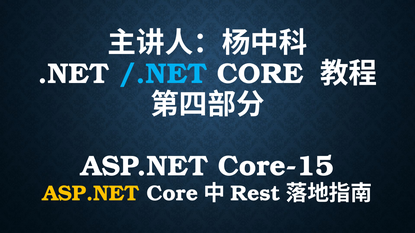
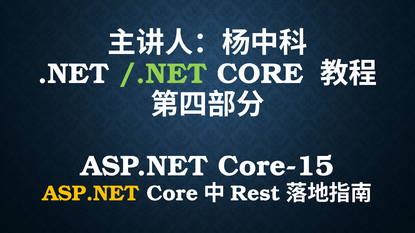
/.NET colour: light blue -> light green (163, 74)
